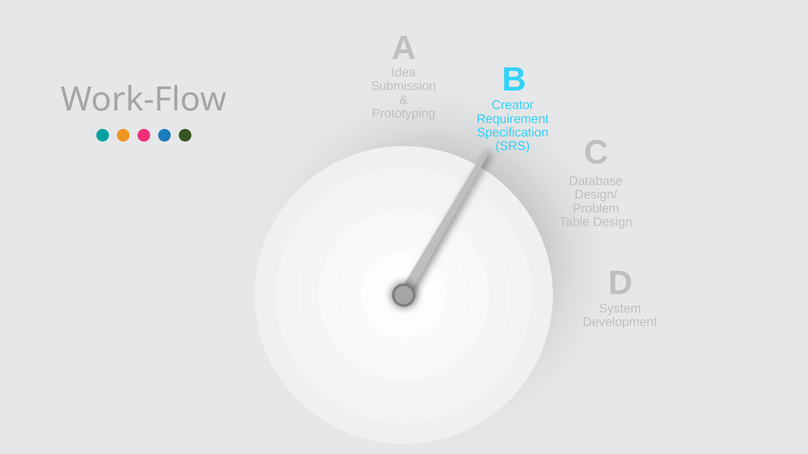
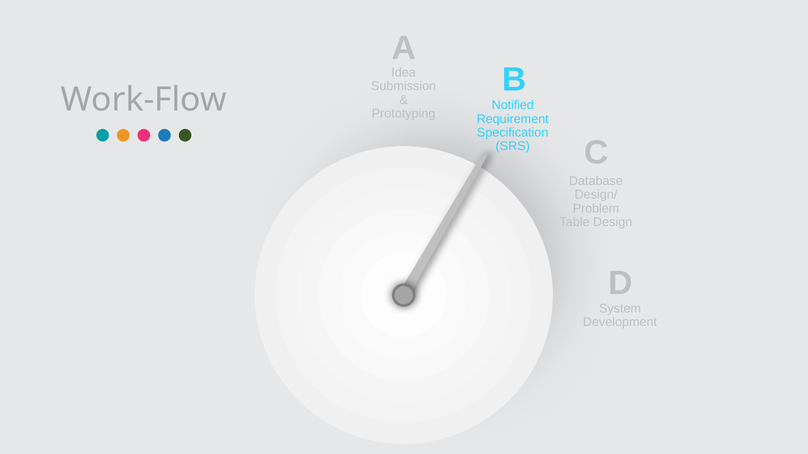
Creator: Creator -> Notified (513, 105)
